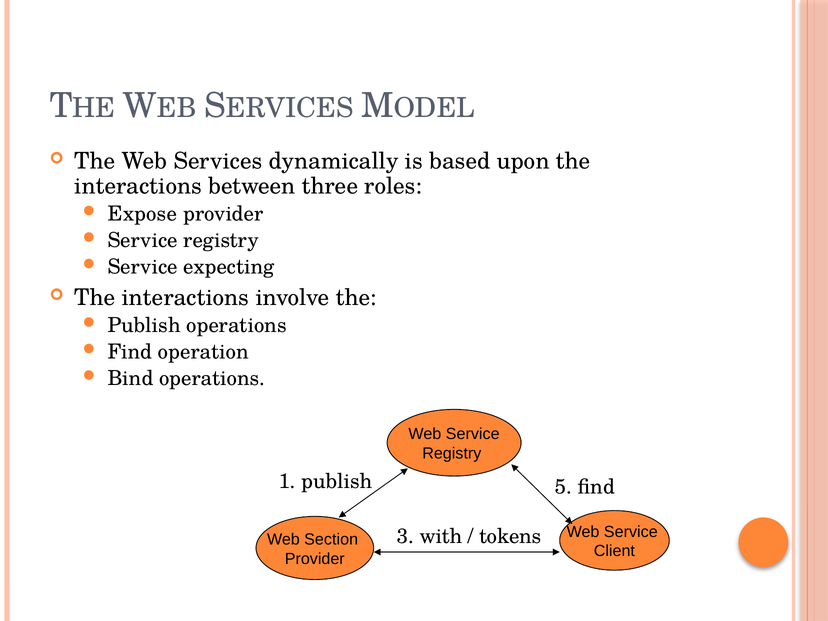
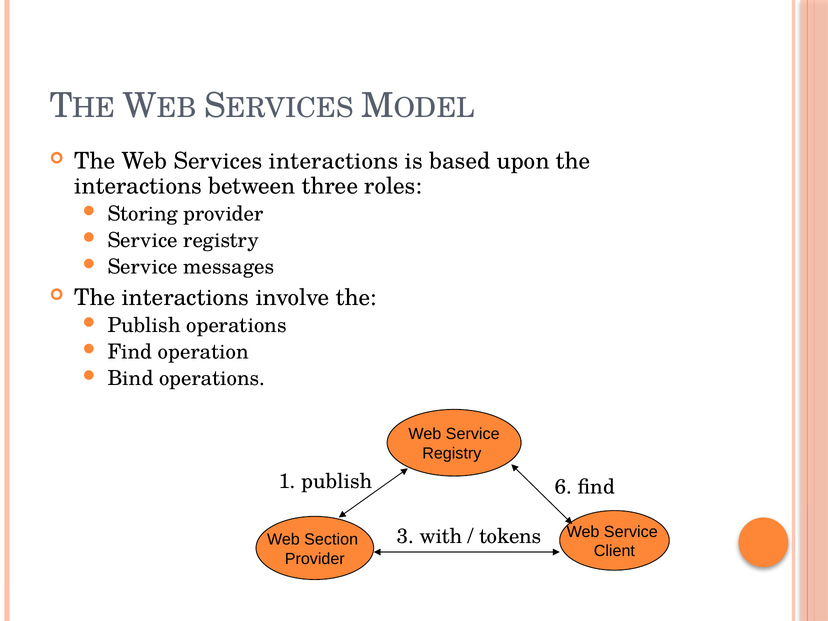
Services dynamically: dynamically -> interactions (334, 161)
Expose: Expose -> Storing (143, 214)
expecting: expecting -> messages (229, 267)
5: 5 -> 6 (563, 487)
